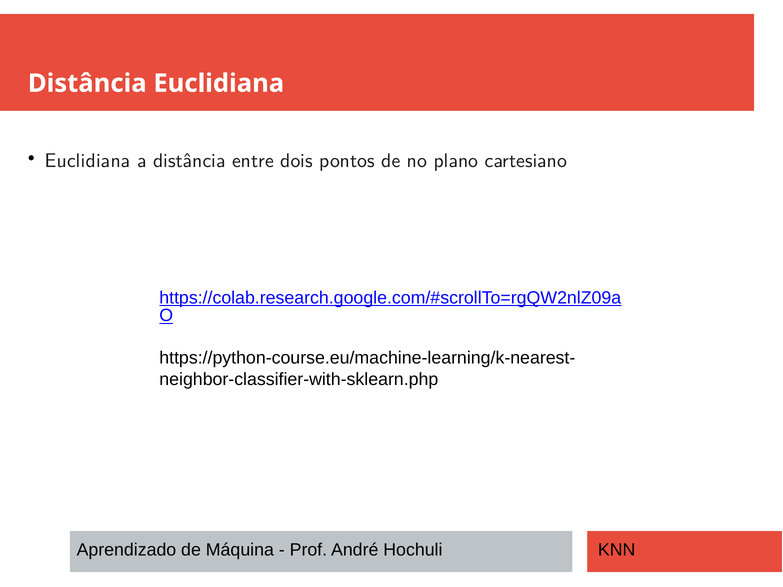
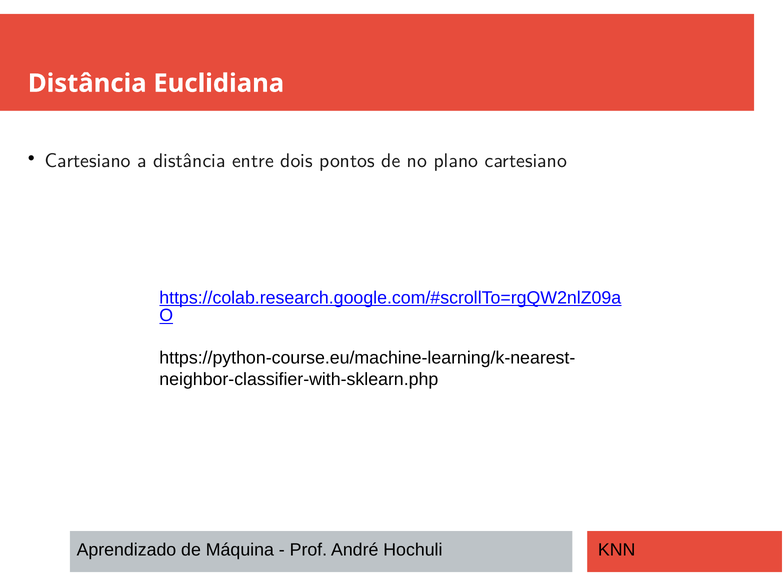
Euclidiana: Euclidiana -> Cartesiano (88, 161)
